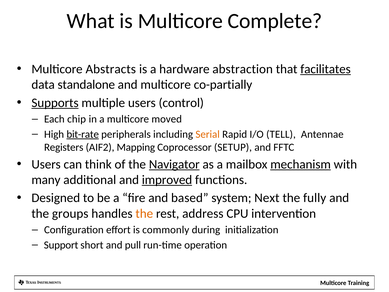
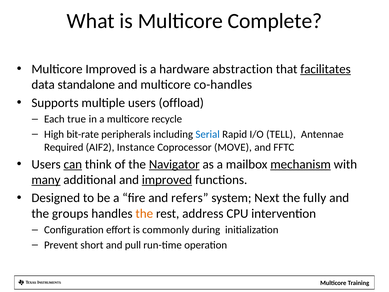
Multicore Abstracts: Abstracts -> Improved (111, 69)
co-partially: co-partially -> co-handles (223, 85)
Supports underline: present -> none (55, 103)
control: control -> offload (181, 103)
chip: chip -> true (77, 119)
moved: moved -> recycle (167, 119)
bit-rate underline: present -> none (83, 134)
Serial colour: orange -> blue (208, 134)
Registers: Registers -> Required (64, 147)
Mapping: Mapping -> Instance (136, 147)
SETUP: SETUP -> MOVE (233, 147)
can underline: none -> present (73, 164)
many underline: none -> present (46, 180)
based: based -> refers (190, 198)
Support: Support -> Prevent (61, 245)
